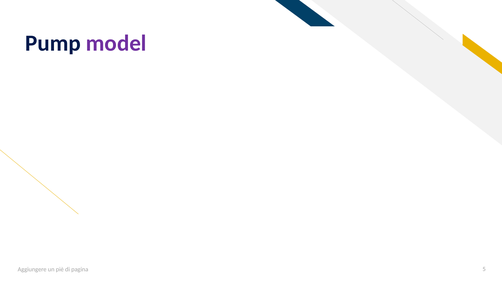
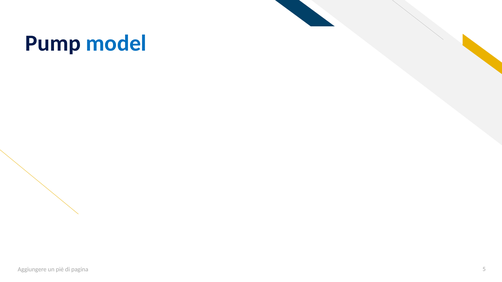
model colour: purple -> blue (116, 43)
